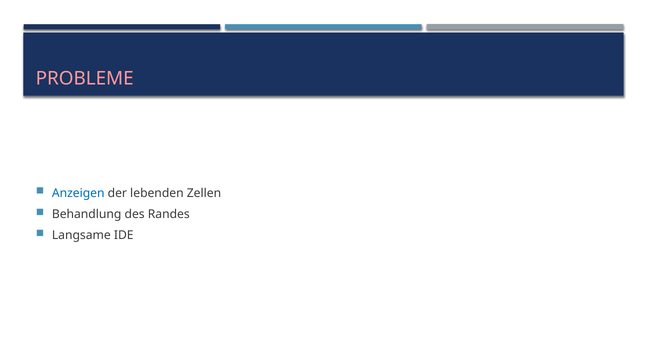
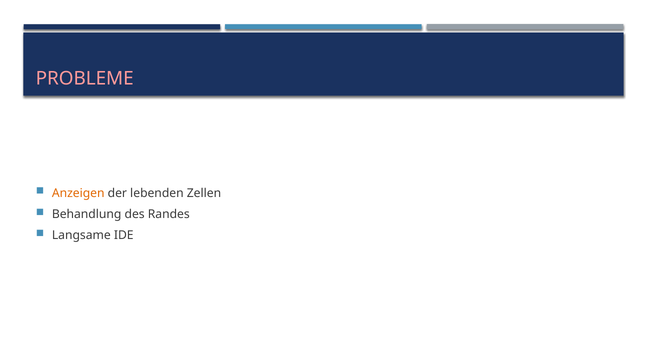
Anzeigen colour: blue -> orange (78, 193)
